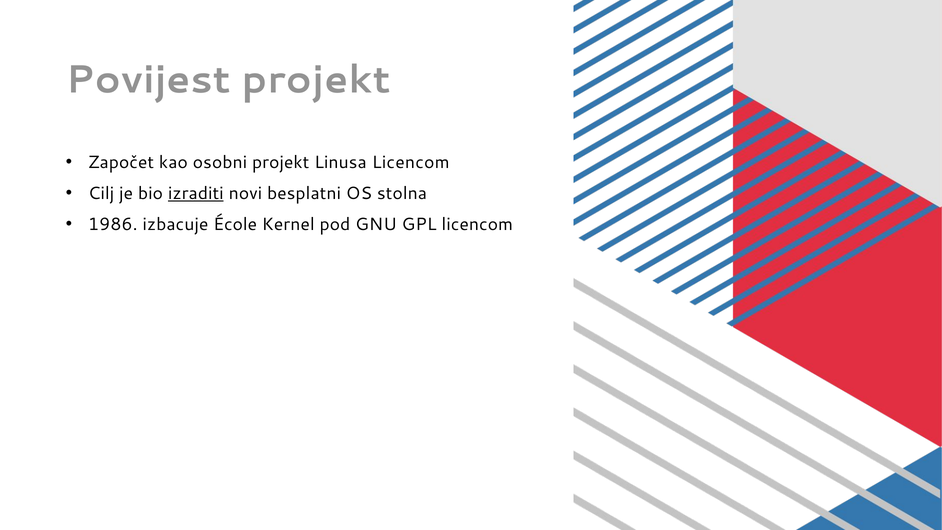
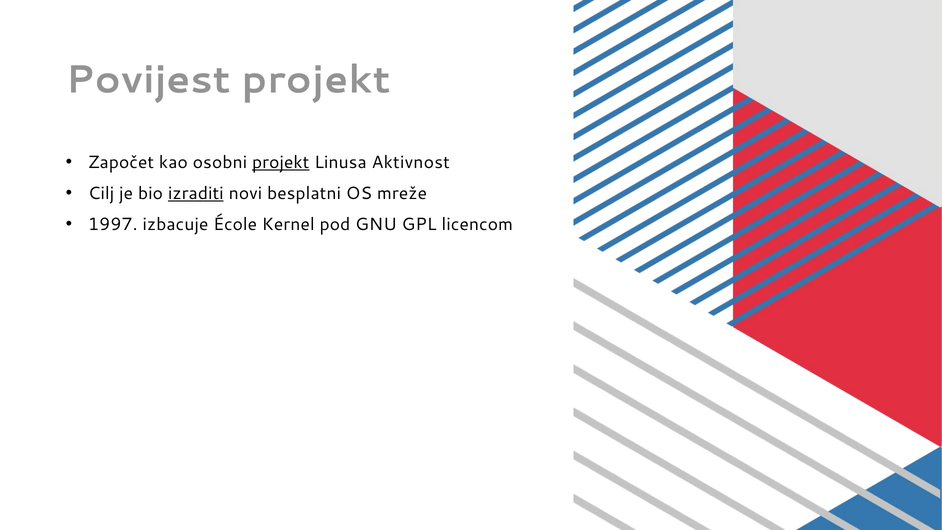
projekt underline: none -> present (281, 163)
Linusa Licencom: Licencom -> Aktivnost (411, 163)
stolna: stolna -> mreže (402, 194)
1986: 1986 -> 1997 (113, 225)
